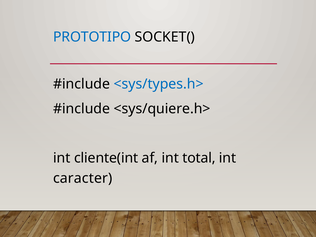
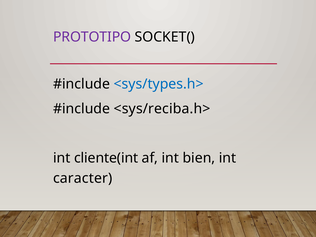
PROTOTIPO colour: blue -> purple (92, 37)
<sys/quiere.h>: <sys/quiere.h> -> <sys/reciba.h> (162, 109)
total: total -> bien (199, 158)
